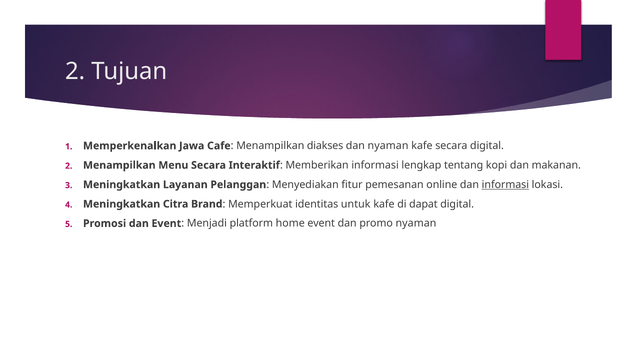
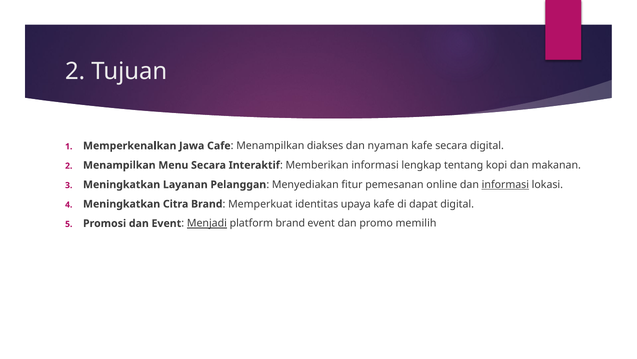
untuk: untuk -> upaya (356, 204)
Menjadi underline: none -> present (207, 223)
platform home: home -> brand (290, 223)
promo nyaman: nyaman -> memilih (416, 223)
